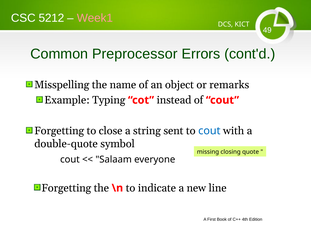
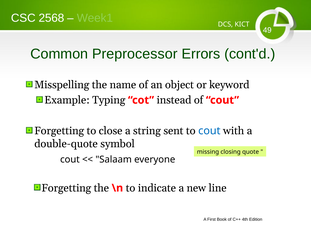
5212: 5212 -> 2568 (51, 18)
Week1 colour: pink -> light green (95, 18)
remarks: remarks -> keyword (229, 85)
